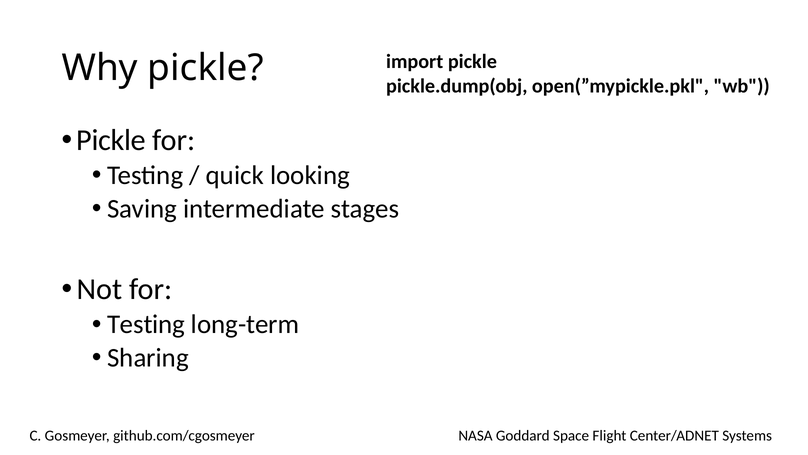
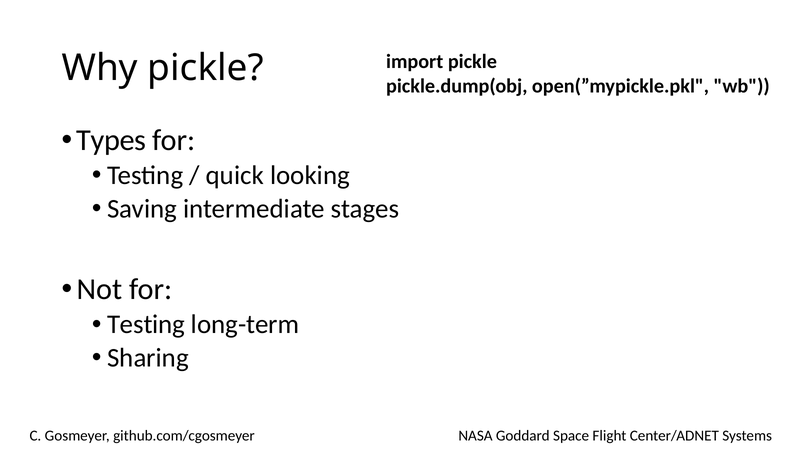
Pickle: Pickle -> Types (111, 140)
